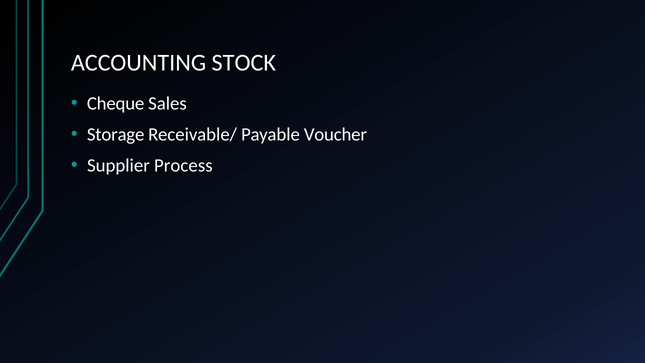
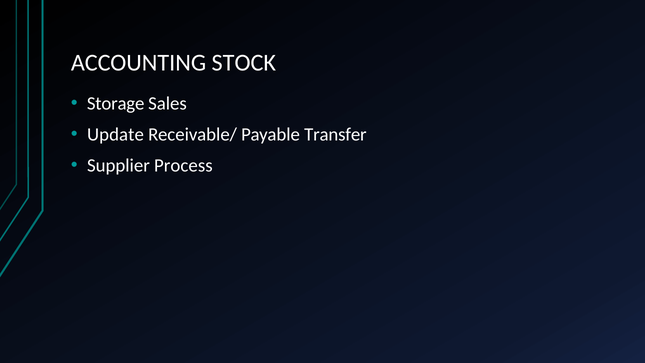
Cheque: Cheque -> Storage (116, 103)
Storage: Storage -> Update (115, 134)
Voucher: Voucher -> Transfer (335, 134)
